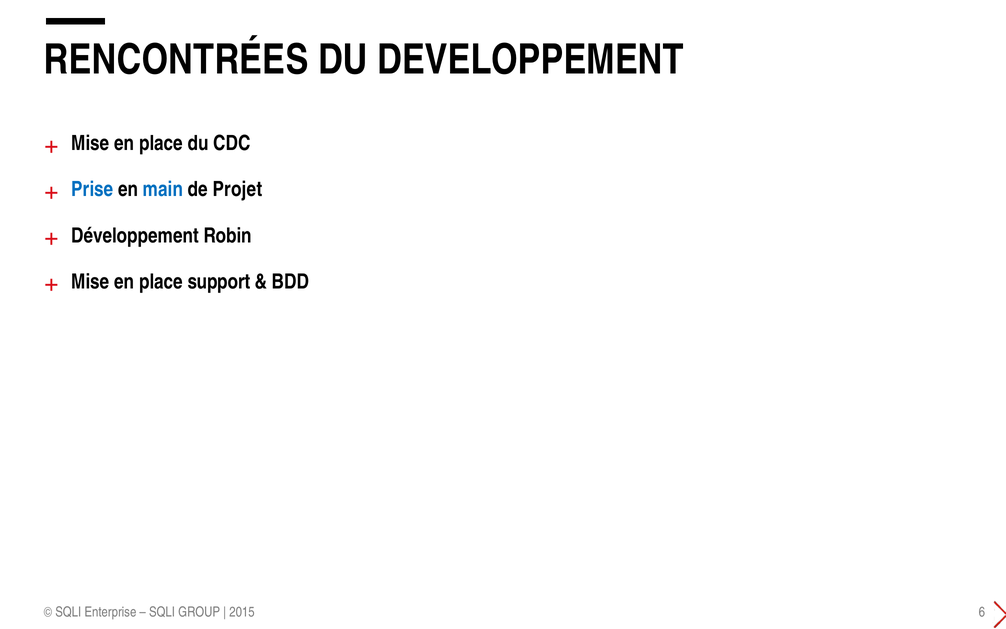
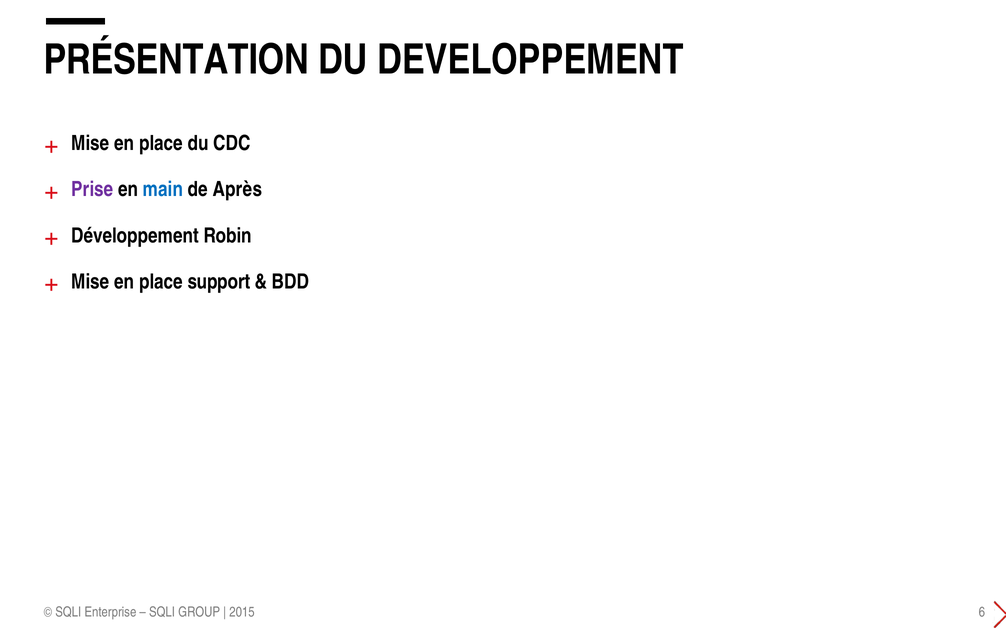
RENCONTRÉES: RENCONTRÉES -> PRÉSENTATION (176, 60)
Prise colour: blue -> purple (92, 189)
Projet: Projet -> Après (237, 189)
